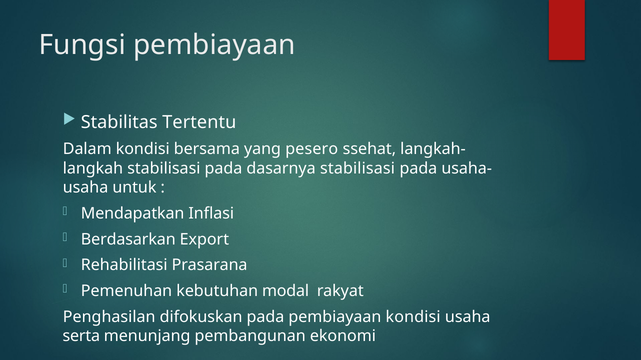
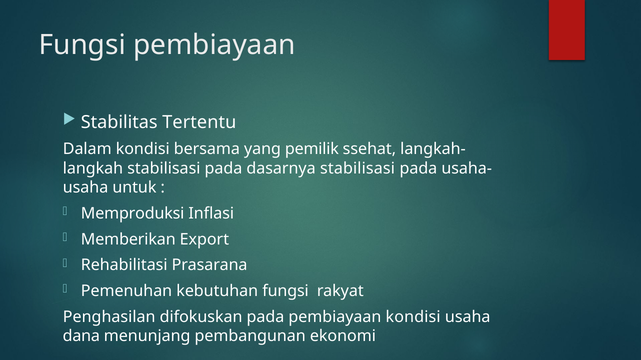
pesero: pesero -> pemilik (312, 149)
Mendapatkan: Mendapatkan -> Memproduksi (133, 214)
Berdasarkan: Berdasarkan -> Memberikan (128, 240)
kebutuhan modal: modal -> fungsi (285, 292)
serta: serta -> dana (81, 337)
